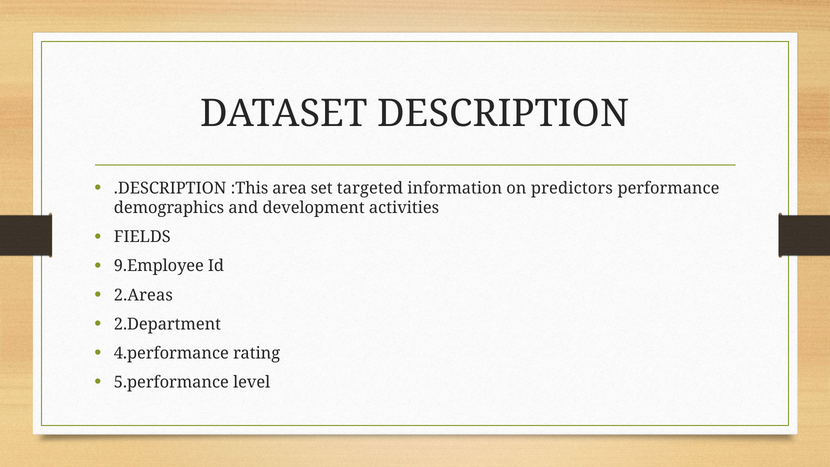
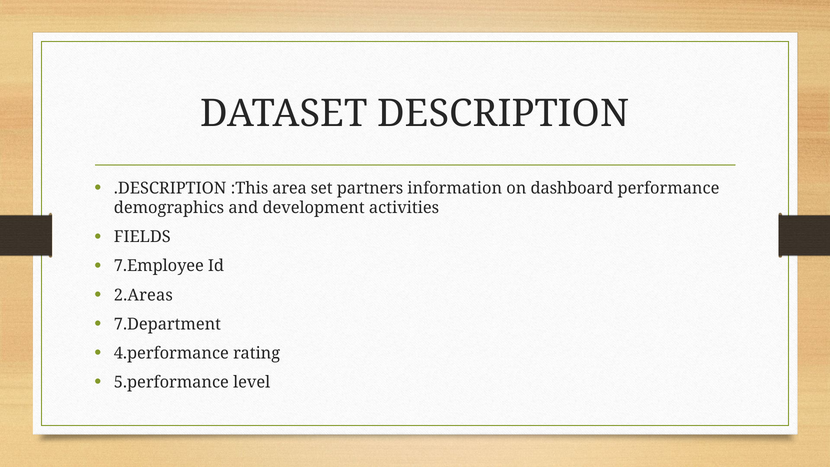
targeted: targeted -> partners (370, 188)
predictors: predictors -> dashboard (572, 188)
9.Employee: 9.Employee -> 7.Employee (159, 266)
2.Department: 2.Department -> 7.Department (167, 324)
